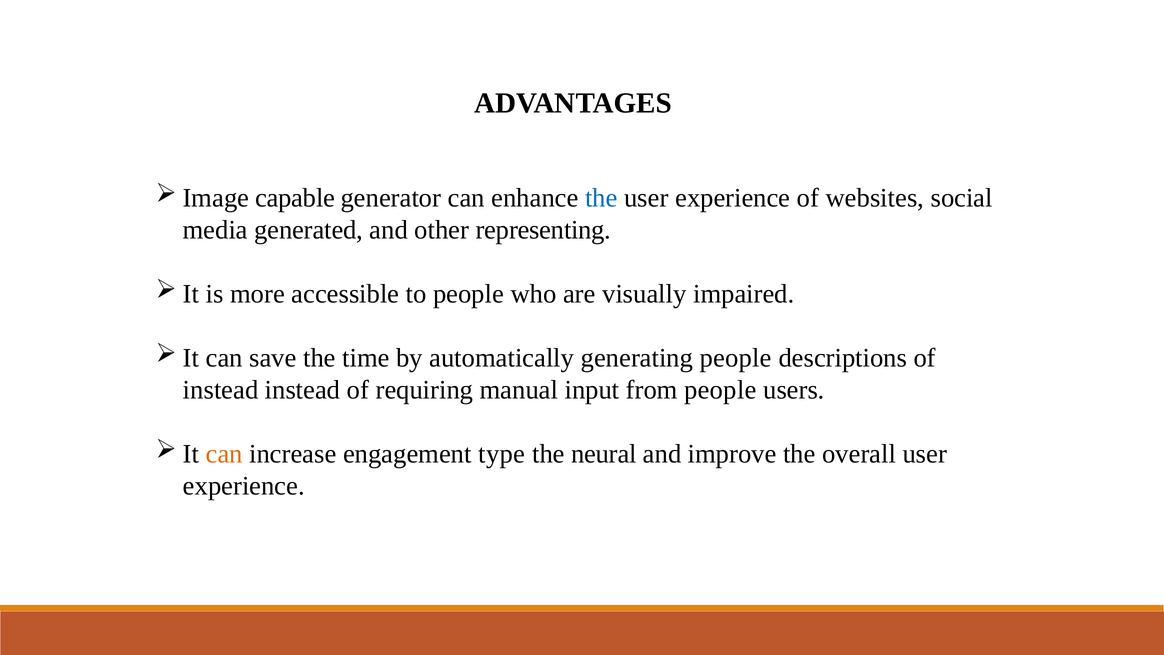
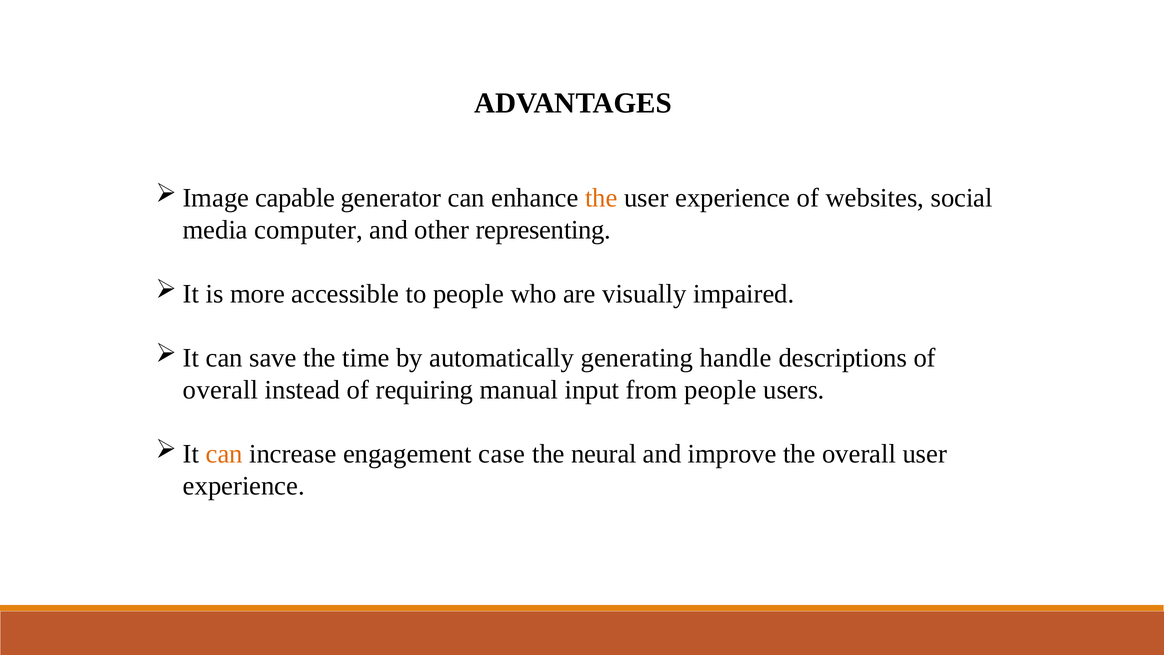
the colour: blue -> orange (601, 198)
generated: generated -> computer (309, 230)
generating people: people -> handle (736, 358)
instead: instead -> overall (221, 390)
type: type -> case (502, 454)
